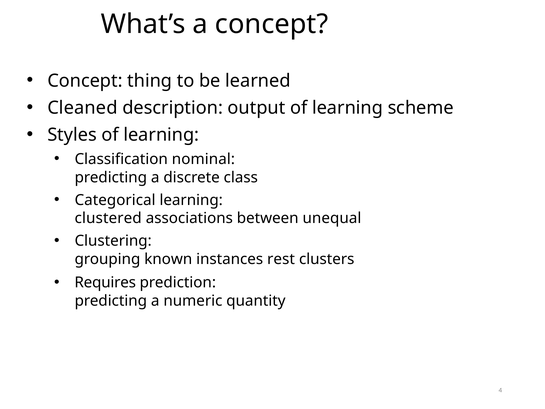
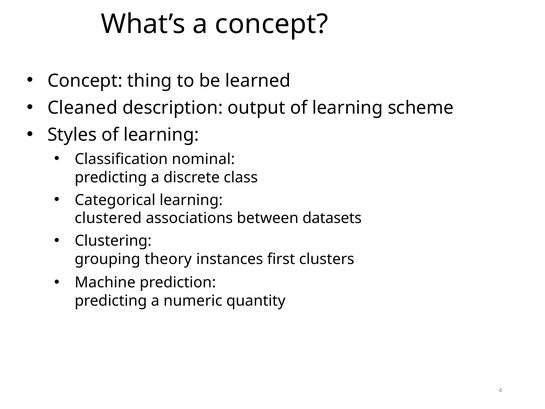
unequal: unequal -> datasets (332, 218)
known: known -> theory (168, 259)
rest: rest -> first (281, 259)
Requires: Requires -> Machine (105, 282)
